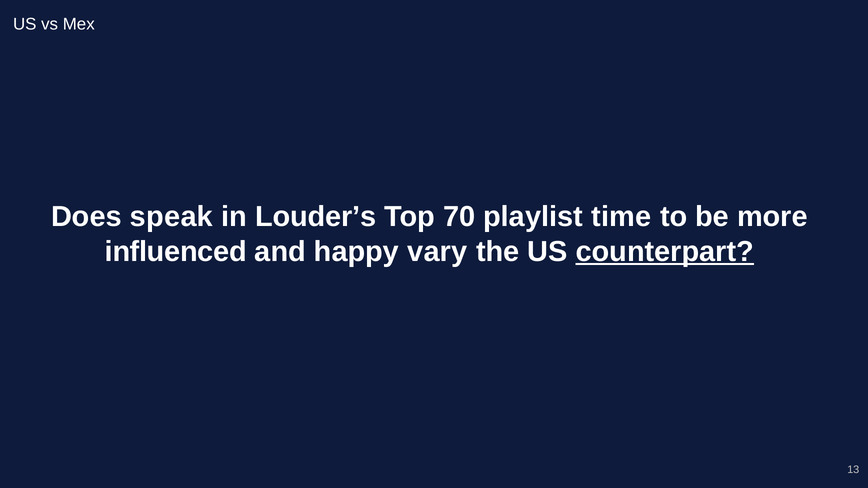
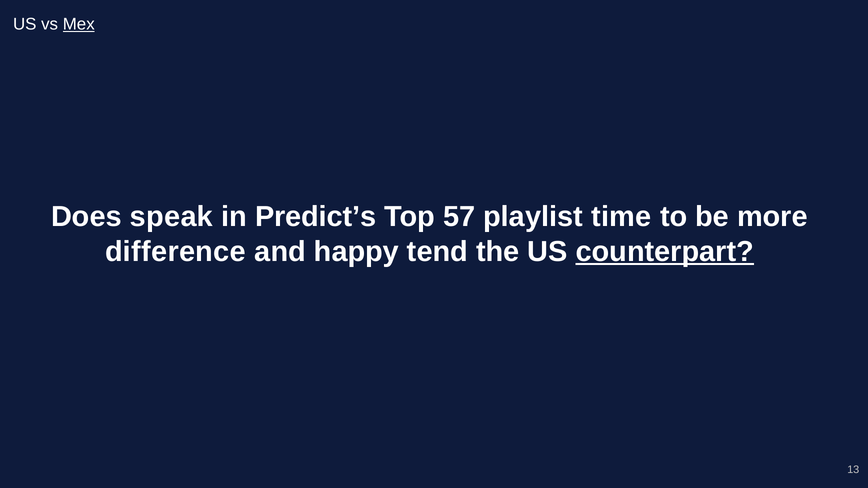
Mex underline: none -> present (79, 24)
Louder’s: Louder’s -> Predict’s (316, 217)
70: 70 -> 57 (459, 217)
influenced: influenced -> difference (175, 252)
vary: vary -> tend (437, 252)
